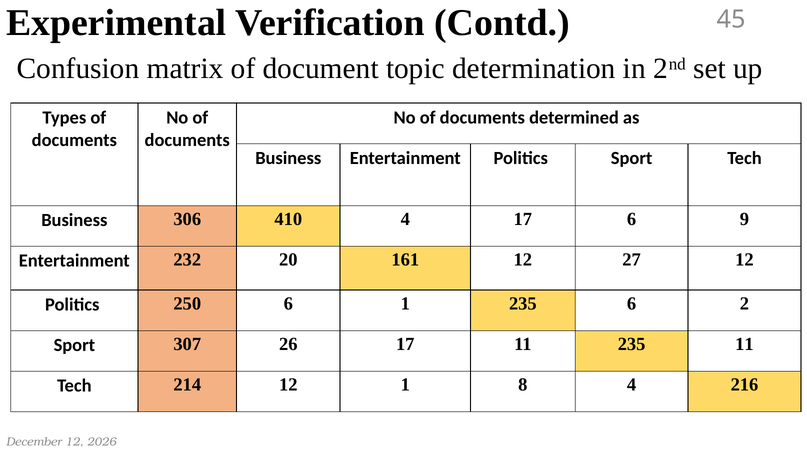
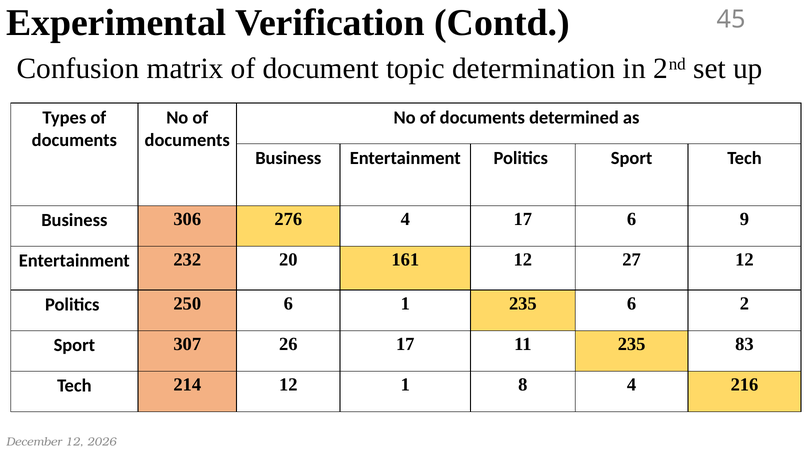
410: 410 -> 276 (288, 219)
235 11: 11 -> 83 (744, 344)
